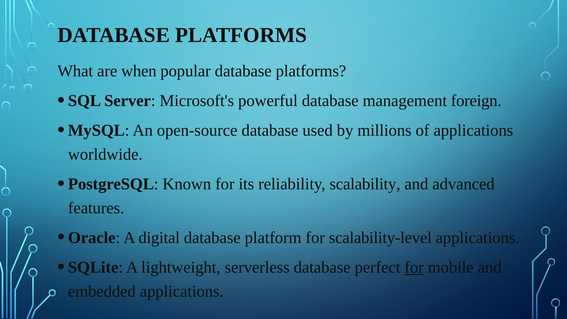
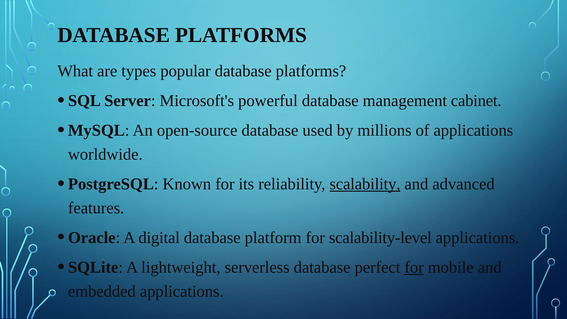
when: when -> types (139, 71)
foreign: foreign -> cabinet (476, 101)
scalability underline: none -> present (365, 184)
